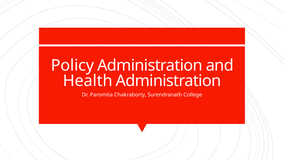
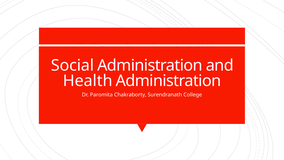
Policy: Policy -> Social (72, 65)
